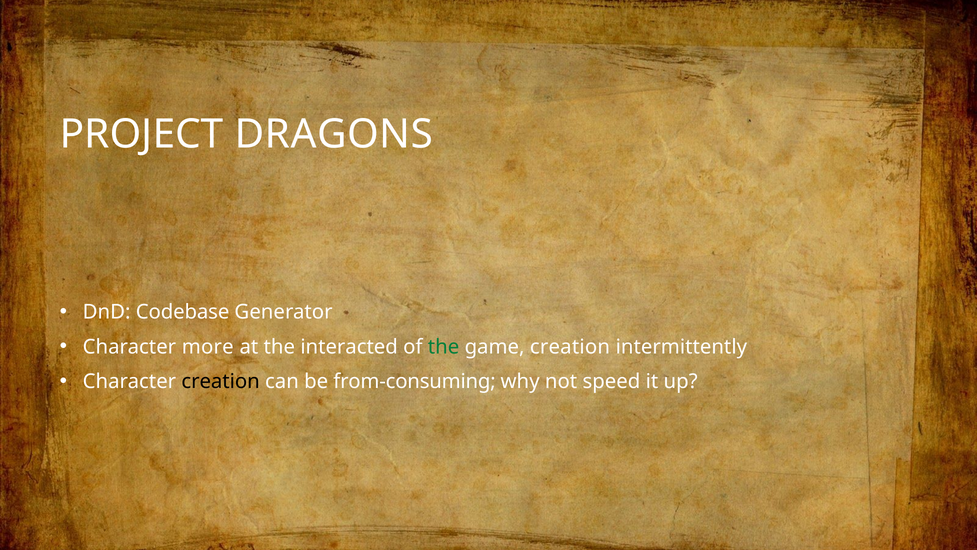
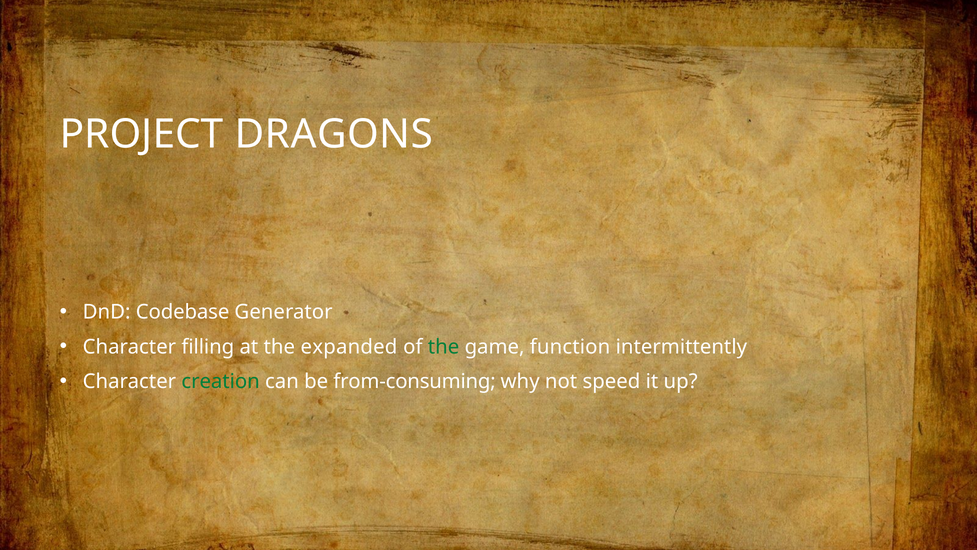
more: more -> filling (208, 347)
interacted: interacted -> expanded (349, 347)
game creation: creation -> function (570, 347)
creation colour: black -> green (221, 381)
